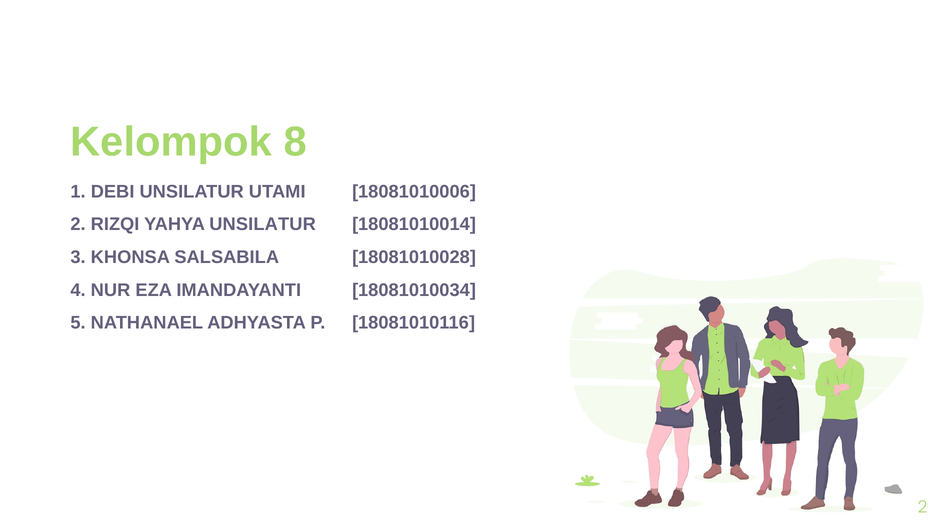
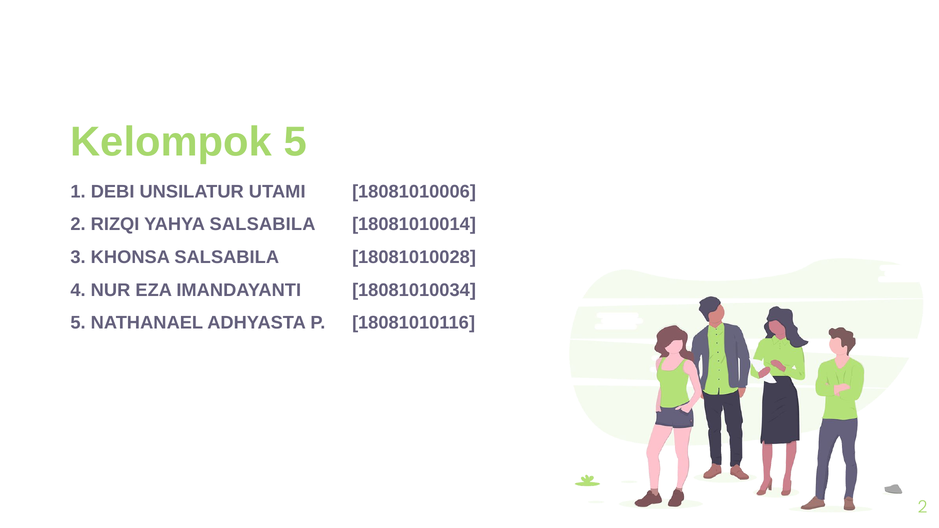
Kelompok 8: 8 -> 5 (295, 142)
YAHYA UNSILATUR: UNSILATUR -> SALSABILA (263, 224)
